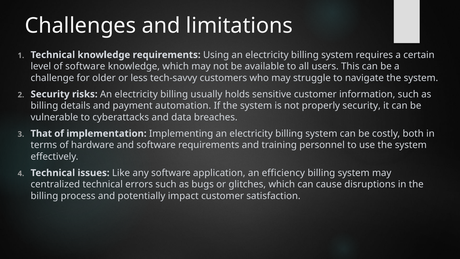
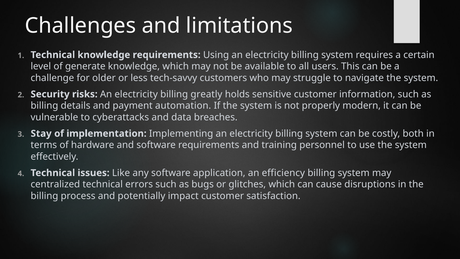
of software: software -> generate (85, 66)
usually: usually -> greatly (206, 94)
properly security: security -> modern (362, 106)
That: That -> Stay (41, 133)
